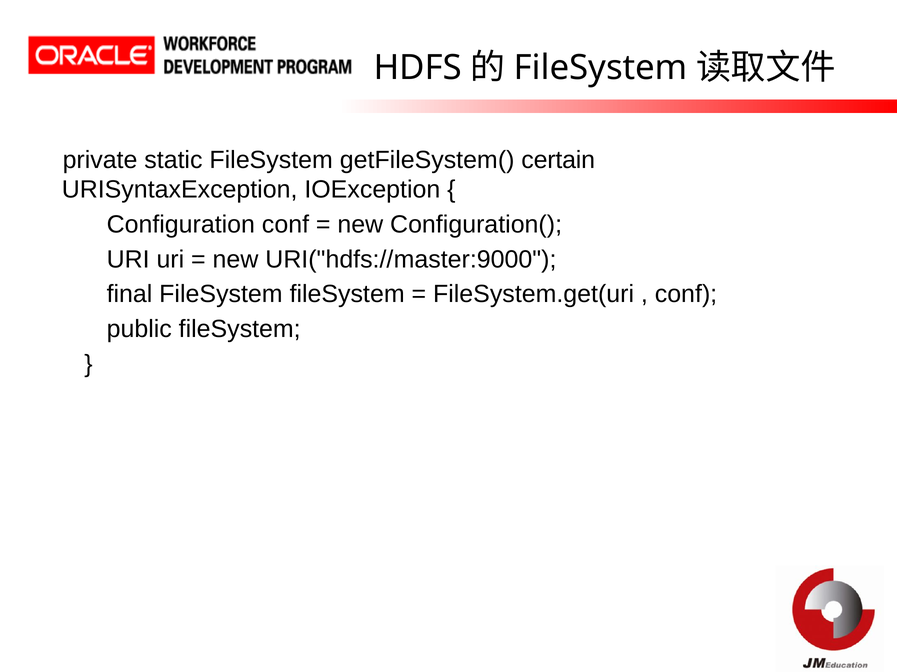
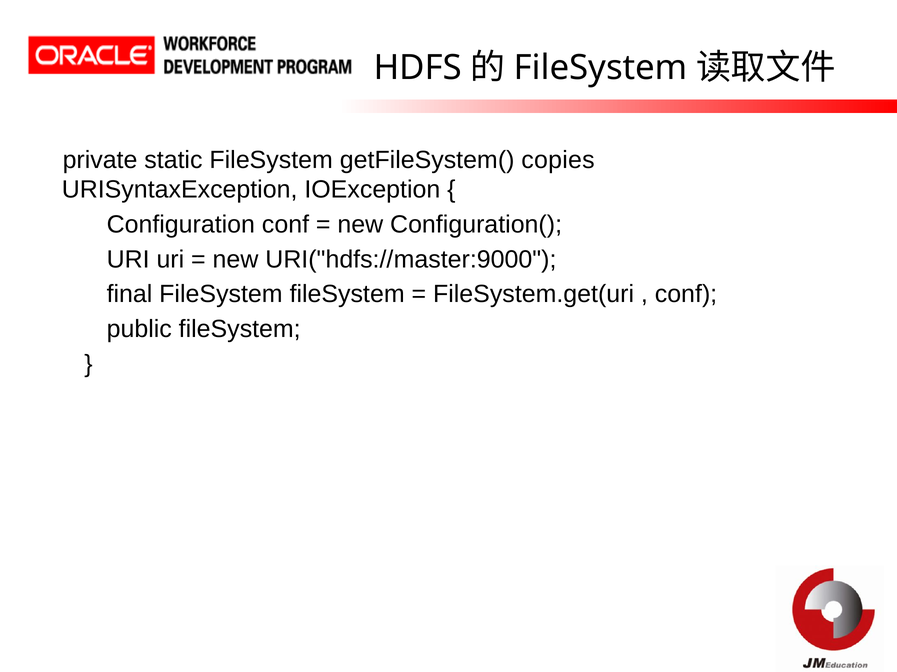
certain: certain -> copies (558, 160)
